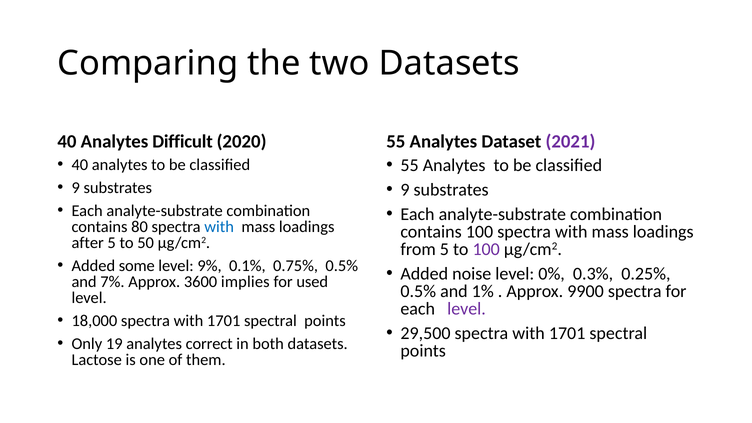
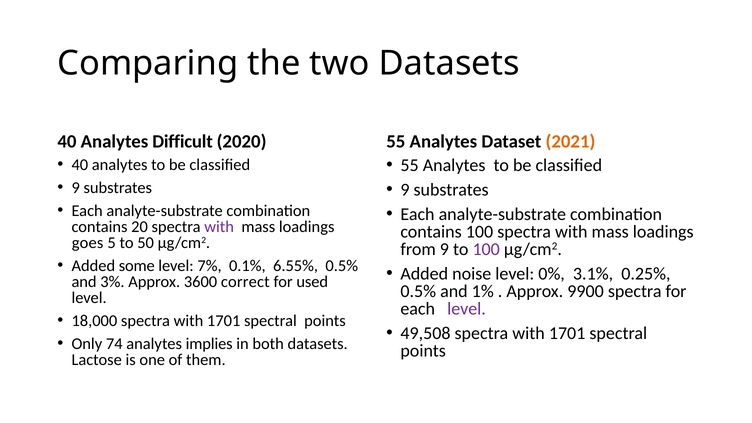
2021 colour: purple -> orange (570, 141)
80: 80 -> 20 (140, 227)
with colour: blue -> purple (219, 227)
after: after -> goes (88, 243)
from 5: 5 -> 9 (444, 249)
9%: 9% -> 7% (210, 266)
0.75%: 0.75% -> 6.55% (296, 266)
0.3%: 0.3% -> 3.1% (593, 274)
7%: 7% -> 3% (112, 282)
implies: implies -> correct (245, 282)
29,500: 29,500 -> 49,508 (425, 334)
19: 19 -> 74 (114, 344)
correct: correct -> implies (209, 344)
